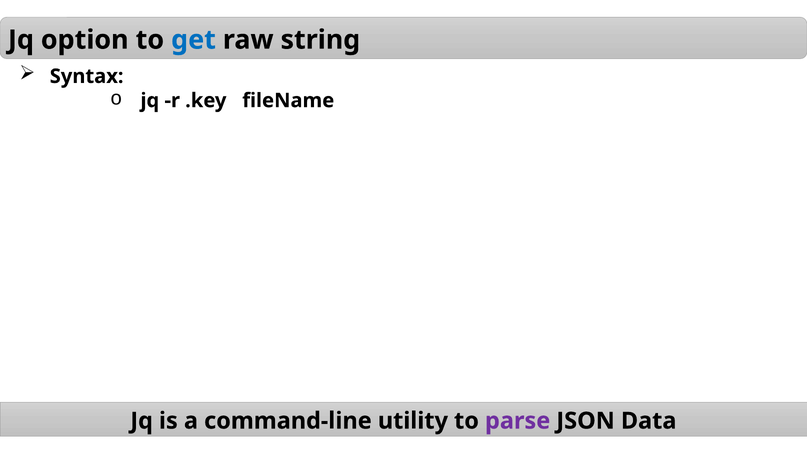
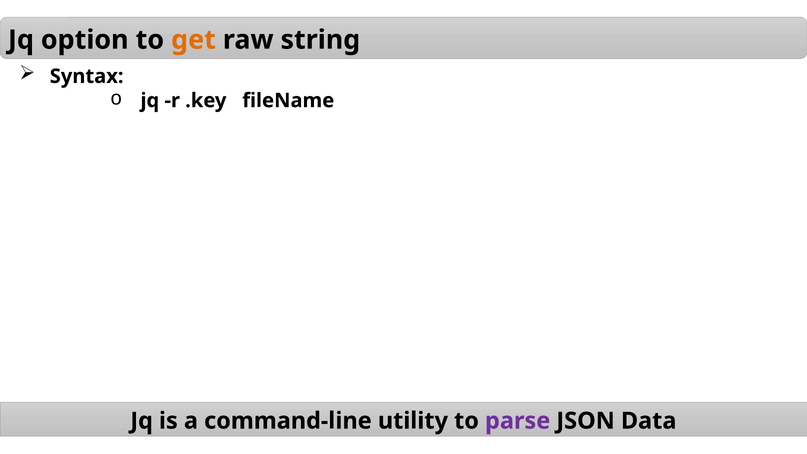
get colour: blue -> orange (193, 40)
